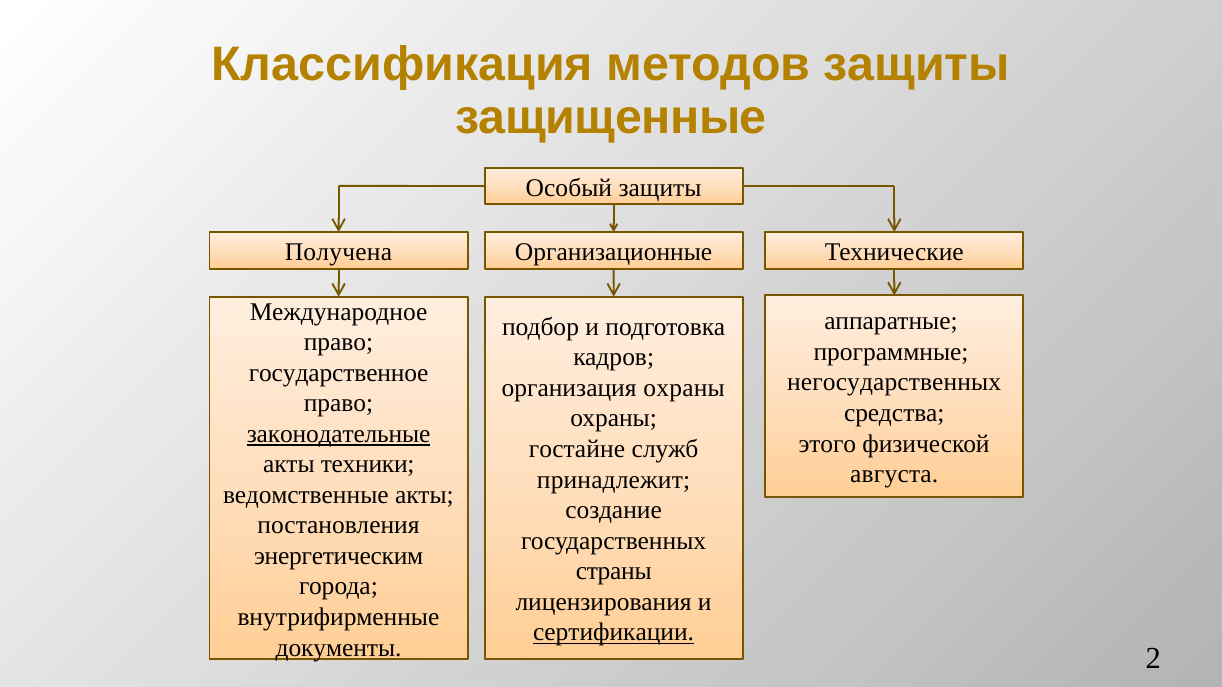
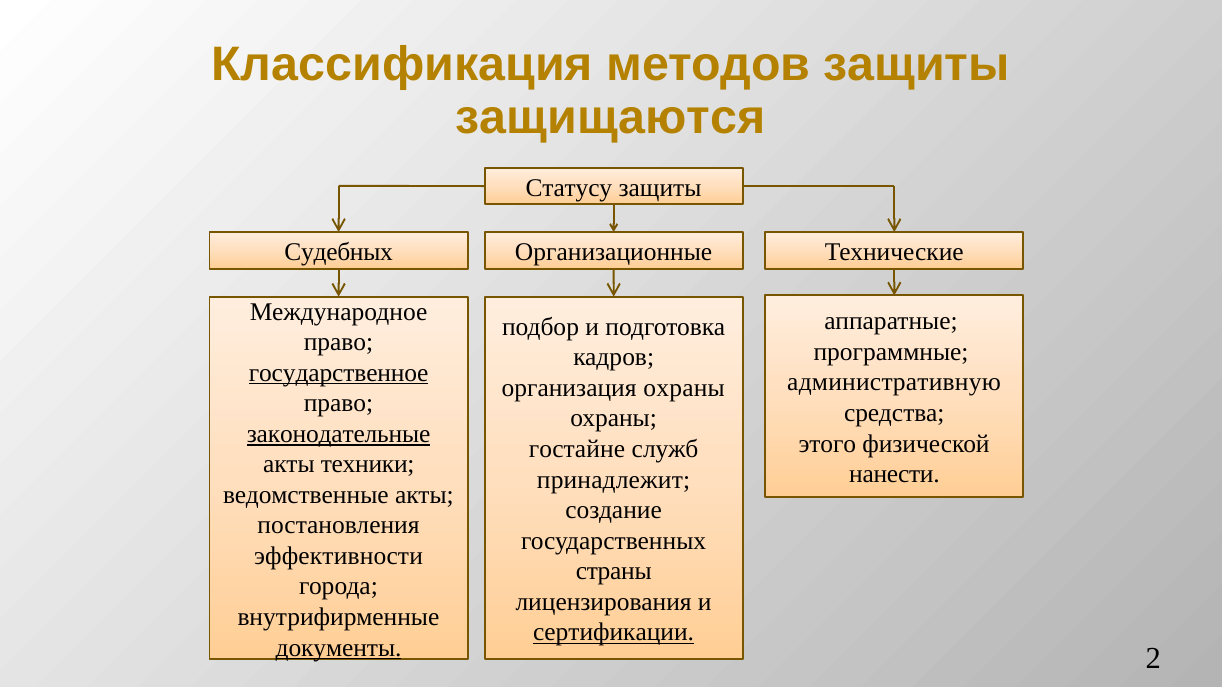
защищенные: защищенные -> защищаются (611, 117)
Особый: Особый -> Статусу (569, 188)
Получена: Получена -> Судебных (339, 252)
государственное underline: none -> present (339, 373)
негосударственных: негосударственных -> административную (894, 383)
августа: августа -> нанести (894, 474)
энергетическим: энергетическим -> эффективности (338, 556)
документы underline: none -> present (339, 648)
